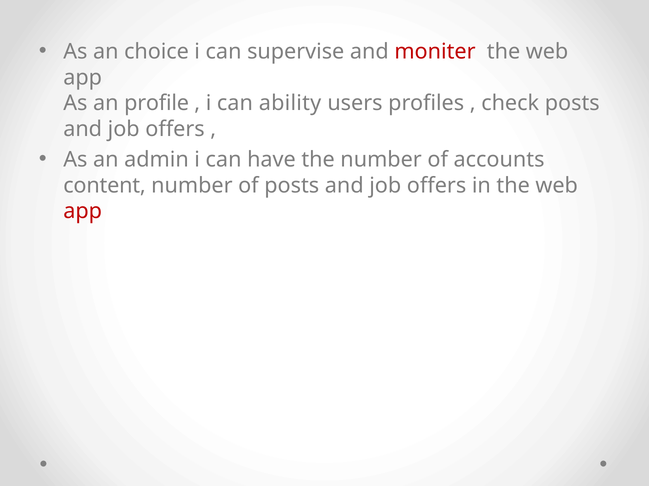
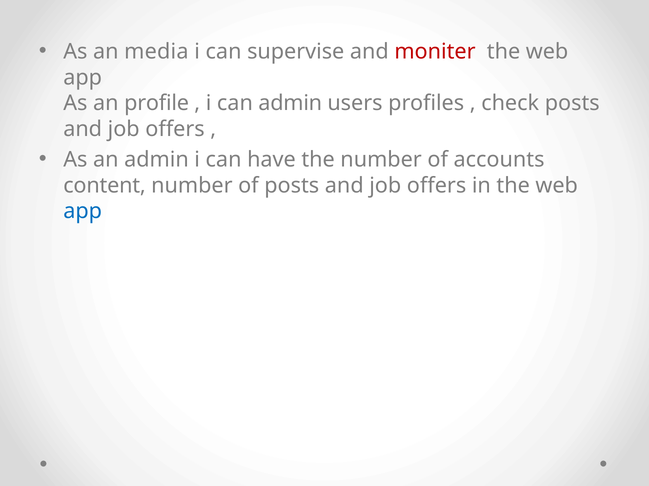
choice: choice -> media (156, 52)
can ability: ability -> admin (290, 103)
app colour: red -> blue (83, 212)
